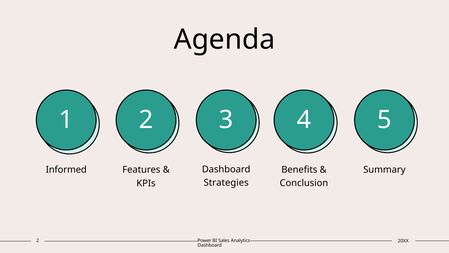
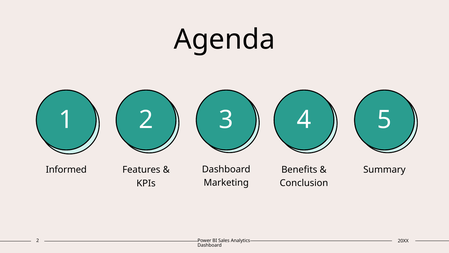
Strategies: Strategies -> Marketing (226, 183)
